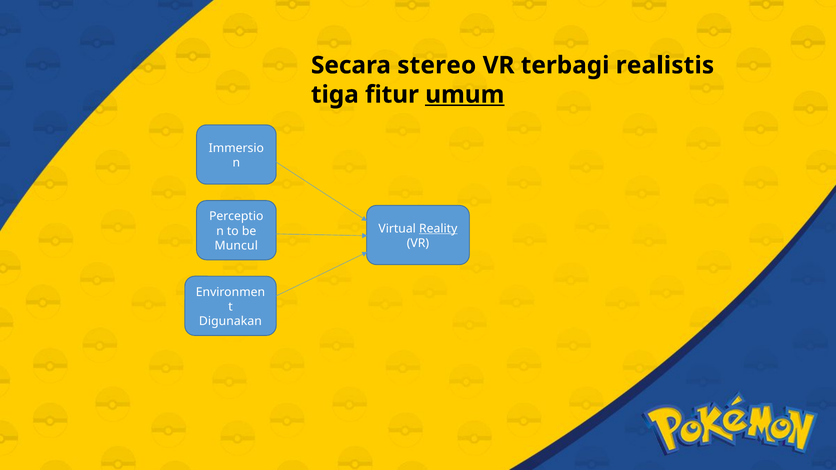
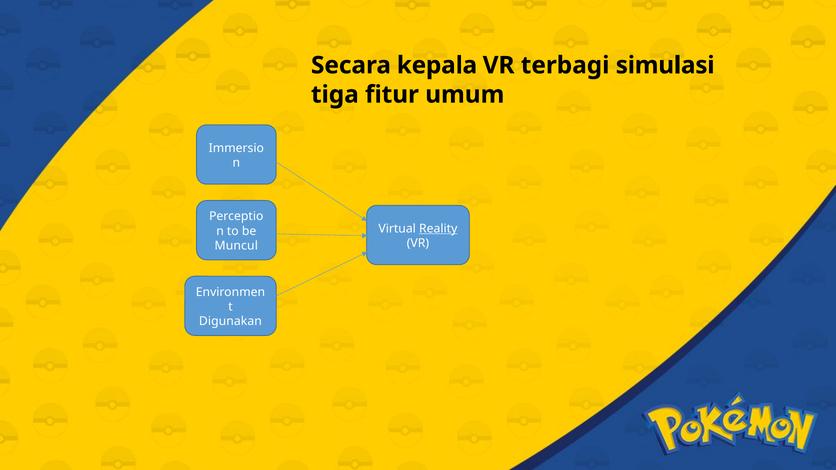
stereo: stereo -> kepala (437, 65)
realistis: realistis -> simulasi (665, 65)
umum underline: present -> none (465, 95)
